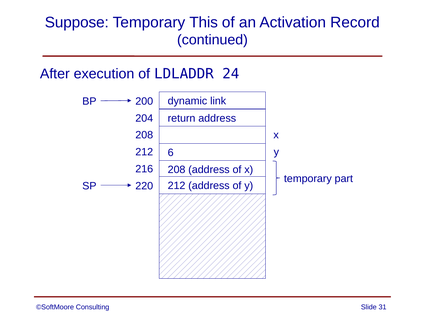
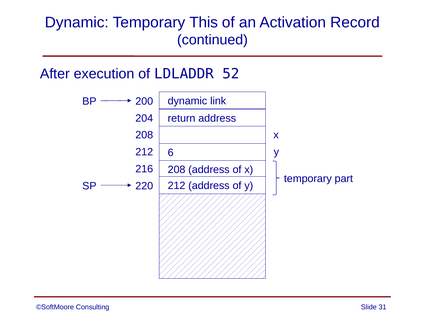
Suppose: Suppose -> Dynamic (77, 22)
24: 24 -> 52 (231, 74)
